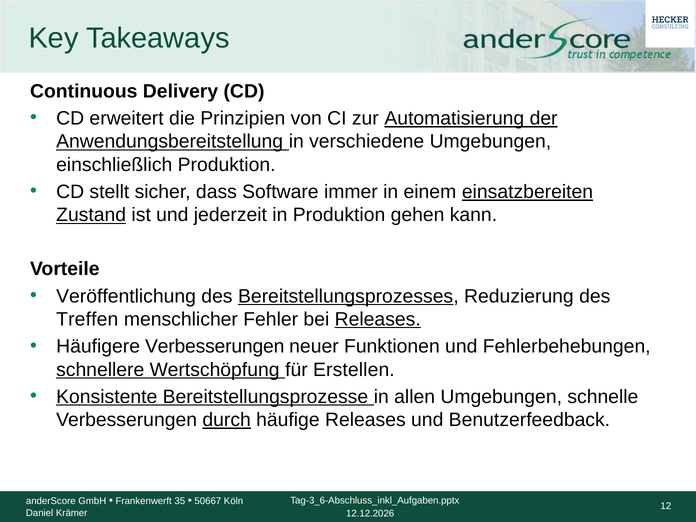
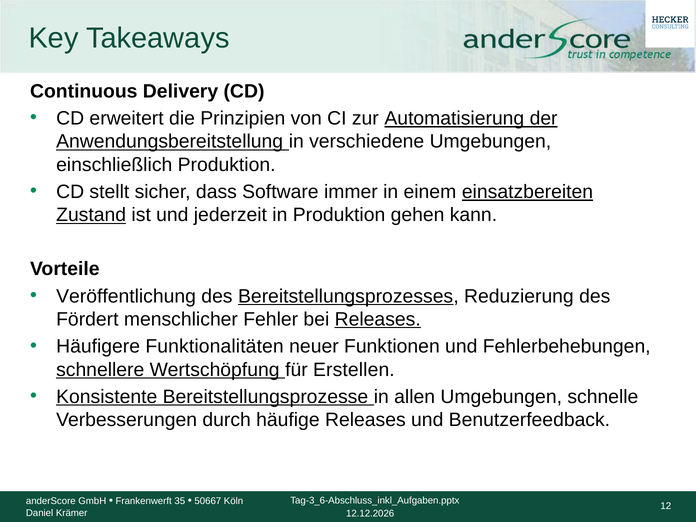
Treffen: Treffen -> Fördert (87, 319)
Häufigere Verbesserungen: Verbesserungen -> Funktionalitäten (215, 346)
durch underline: present -> none (227, 420)
